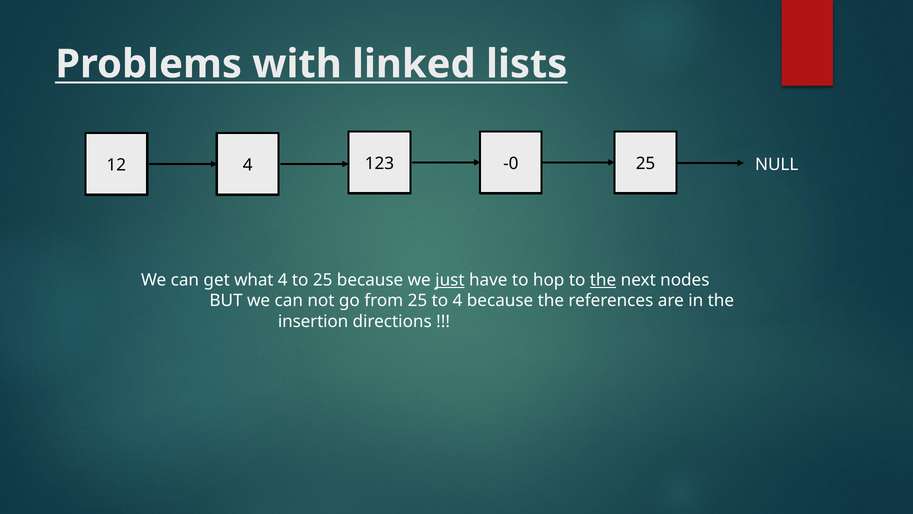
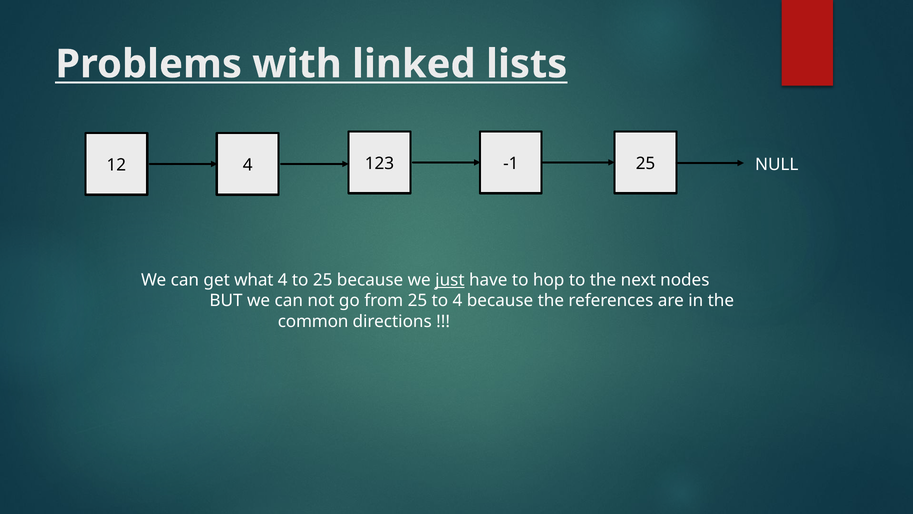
-0: -0 -> -1 (511, 163)
the underline: present -> none (603, 280)
insertion: insertion -> common (313, 321)
